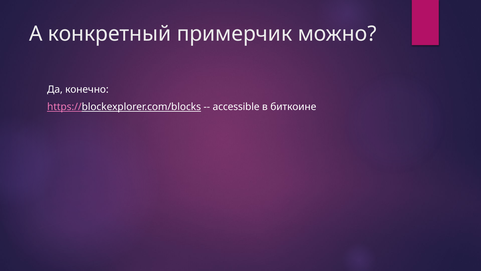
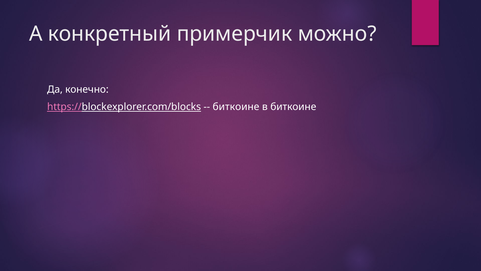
accessible: accessible -> биткоине (236, 107)
